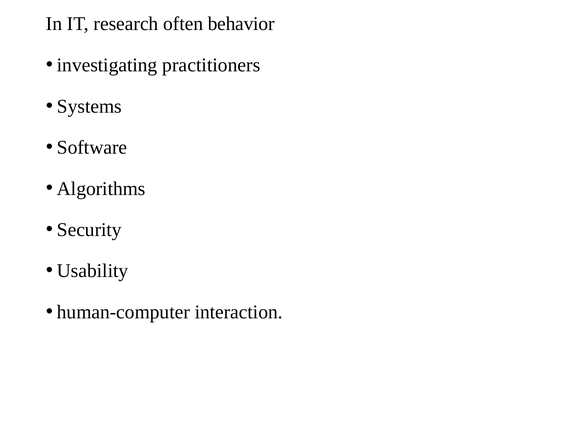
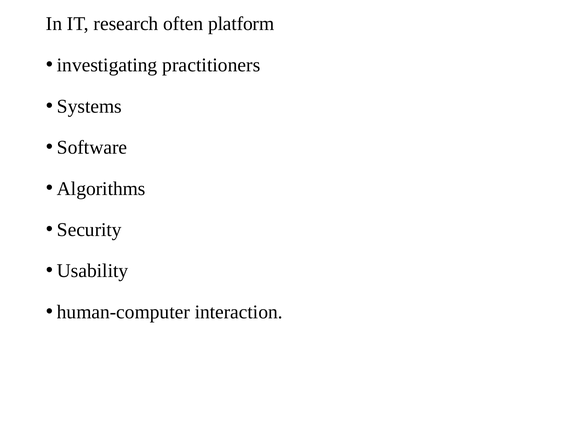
behavior: behavior -> platform (241, 24)
